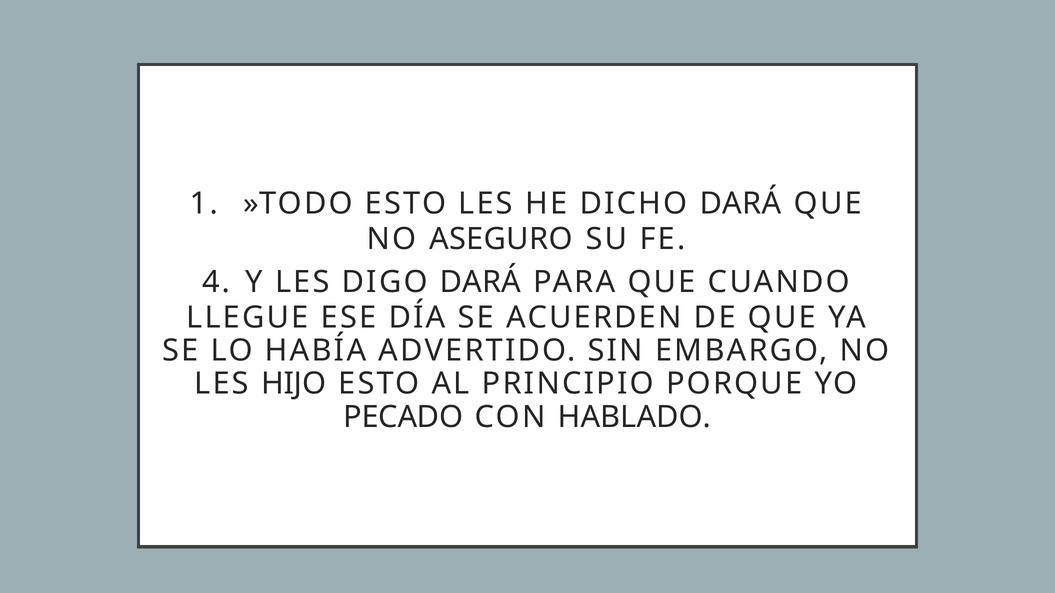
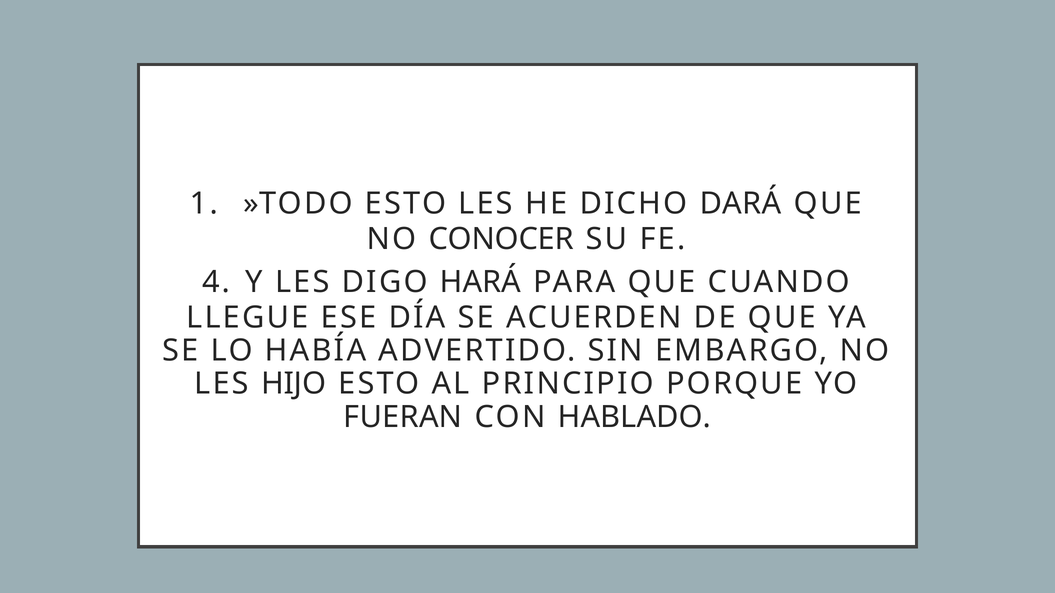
ASEGURO: ASEGURO -> CONOCER (501, 239)
DIGO DARÁ: DARÁ -> HARÁ (480, 282)
PECADO: PECADO -> FUERAN (403, 417)
